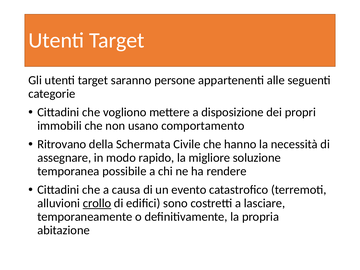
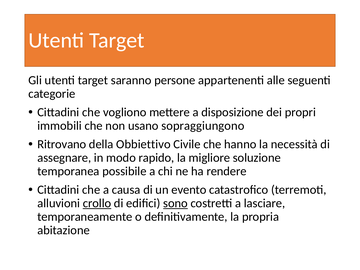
comportamento: comportamento -> sopraggiungono (203, 126)
Schermata: Schermata -> Obbiettivo (143, 144)
sono underline: none -> present (175, 203)
